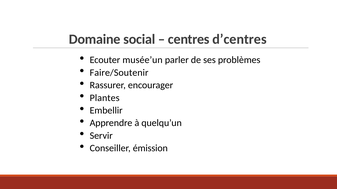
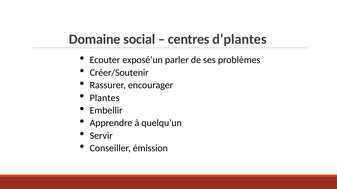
d’centres: d’centres -> d’plantes (239, 39)
musée’un: musée’un -> exposé’un (143, 60)
Faire/Soutenir: Faire/Soutenir -> Créer/Soutenir (119, 73)
